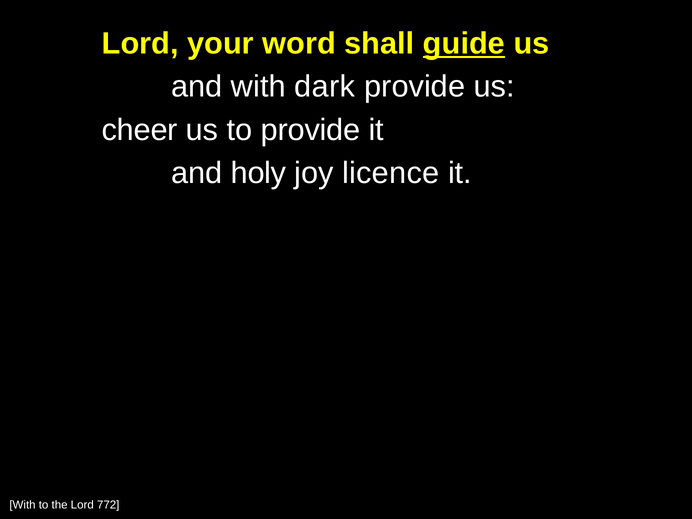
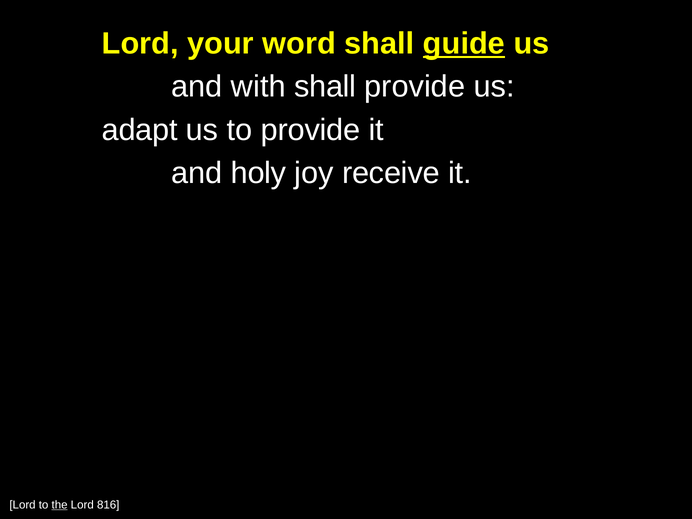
with dark: dark -> shall (325, 87)
cheer: cheer -> adapt (140, 130)
licence: licence -> receive (391, 173)
With: With -> Lord (23, 505)
the underline: none -> present (60, 505)
772: 772 -> 816 (108, 505)
